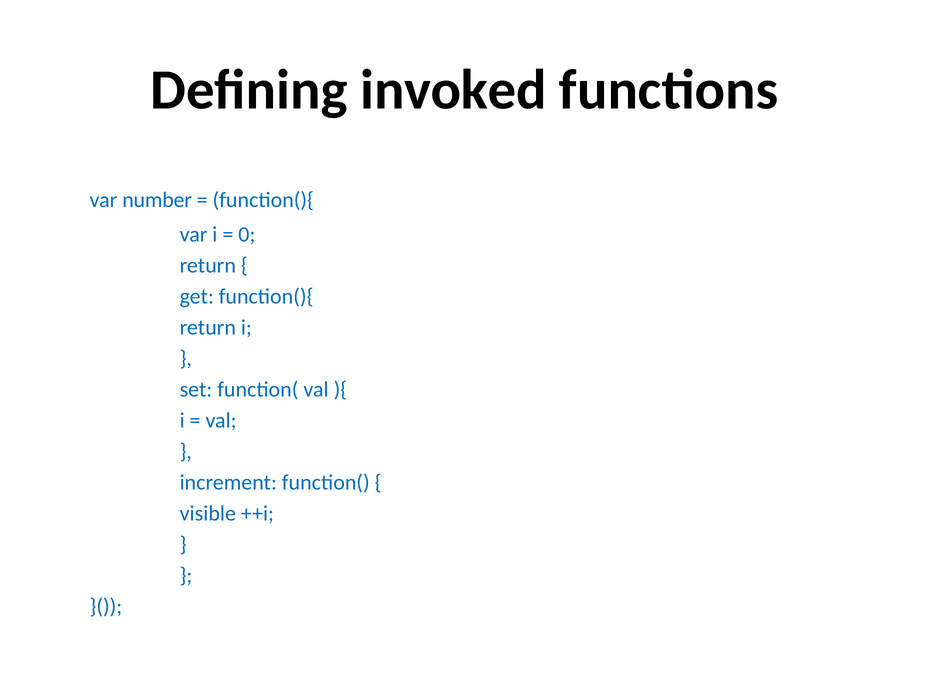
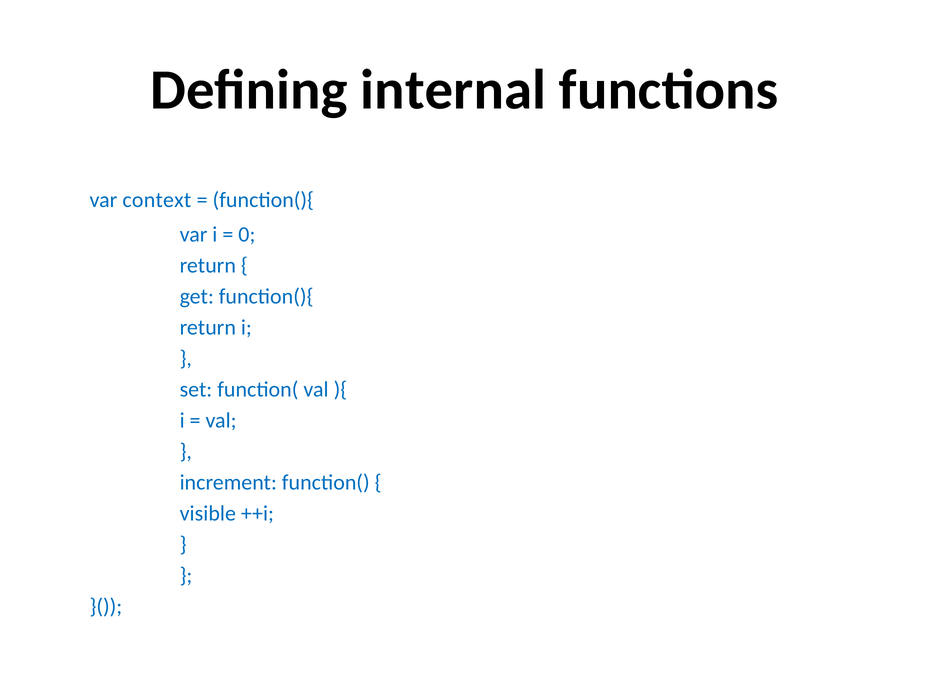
invoked: invoked -> internal (453, 90)
number: number -> context (157, 200)
